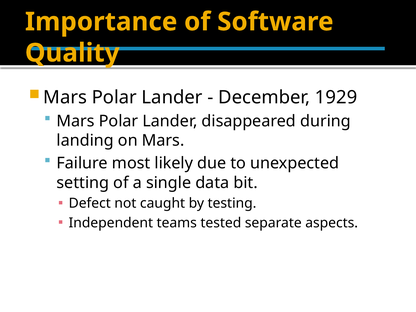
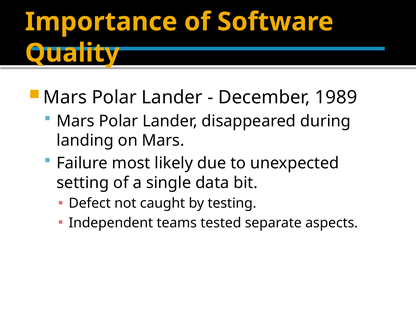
1929: 1929 -> 1989 (336, 97)
